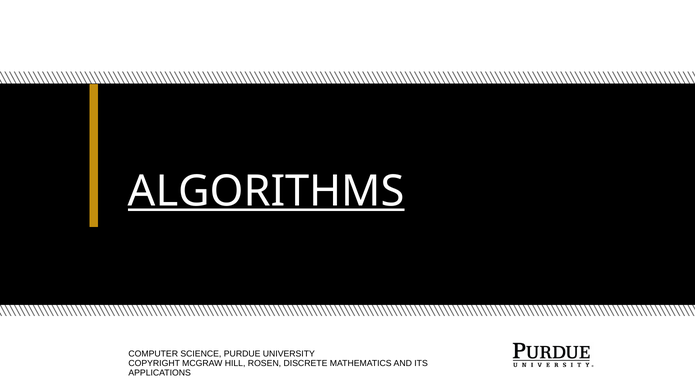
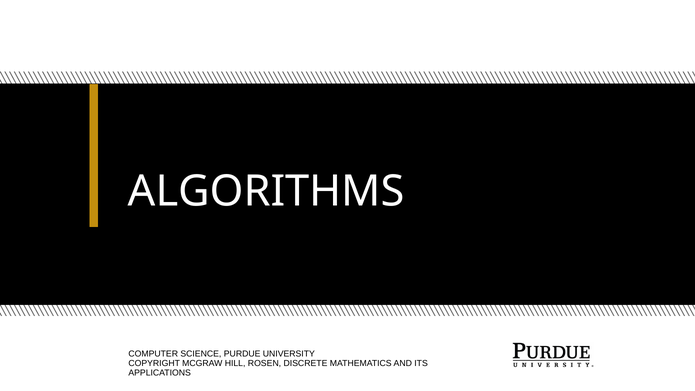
ALGORITHMS underline: present -> none (266, 191)
